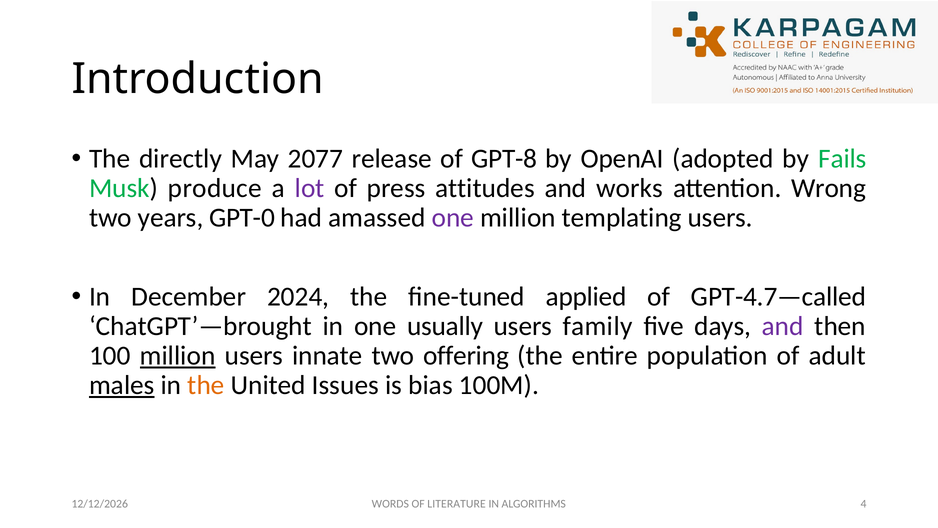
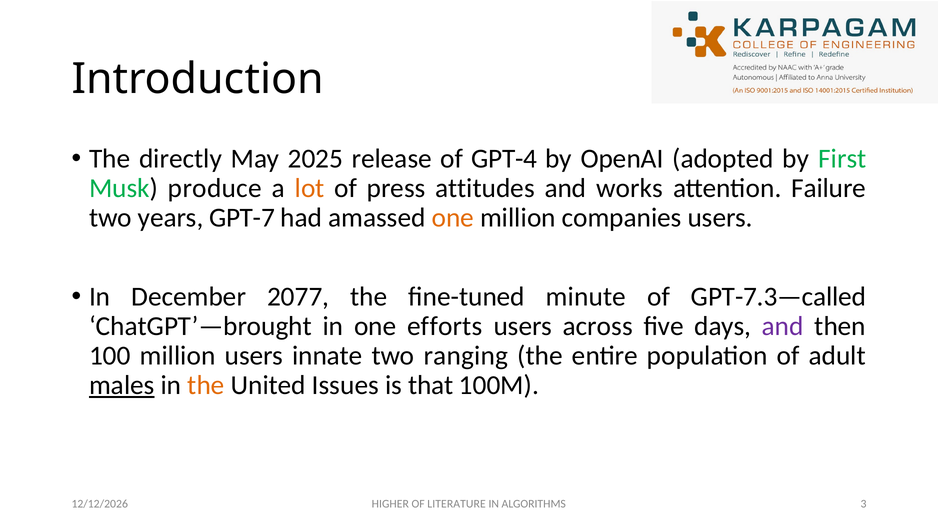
2077: 2077 -> 2025 (315, 159)
GPT-8: GPT-8 -> GPT-4 (504, 159)
Fails: Fails -> First (842, 159)
lot colour: purple -> orange (310, 188)
Wrong: Wrong -> Failure (829, 188)
GPT-0: GPT-0 -> GPT-7 (242, 218)
one colour: purple -> orange (453, 218)
templating: templating -> companies (622, 218)
2024: 2024 -> 2077 (298, 296)
applied: applied -> minute (586, 296)
GPT-4.7—called: GPT-4.7—called -> GPT-7.3—called (779, 296)
usually: usually -> efforts (445, 326)
family: family -> across (598, 326)
million underline: present -> none (178, 355)
offering: offering -> ranging (466, 355)
bias: bias -> that (431, 385)
WORDS: WORDS -> HIGHER (390, 504)
4: 4 -> 3 (864, 504)
